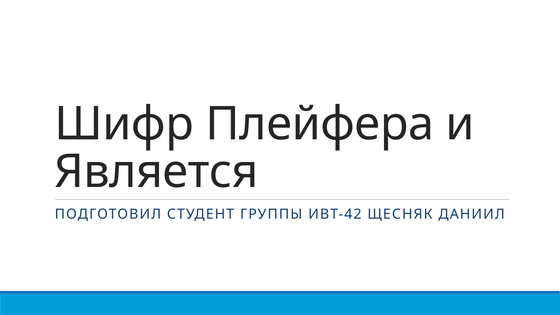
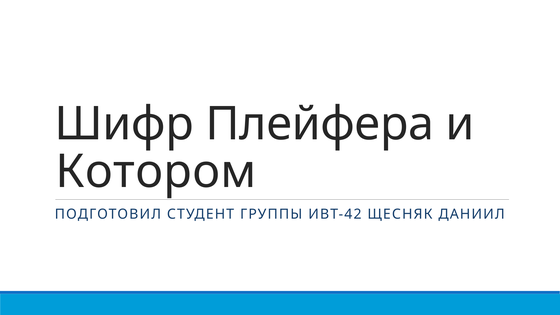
Является: Является -> Котором (156, 172)
